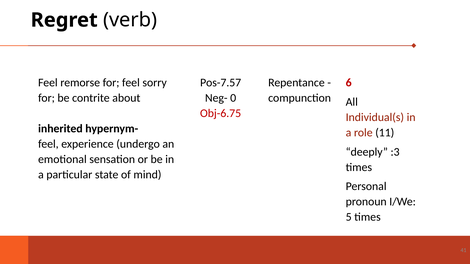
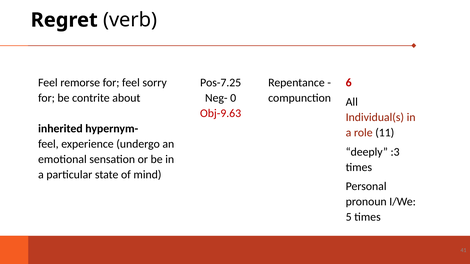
Pos-7.57: Pos-7.57 -> Pos-7.25 (221, 83)
Obj-6.75: Obj-6.75 -> Obj-9.63 (221, 114)
